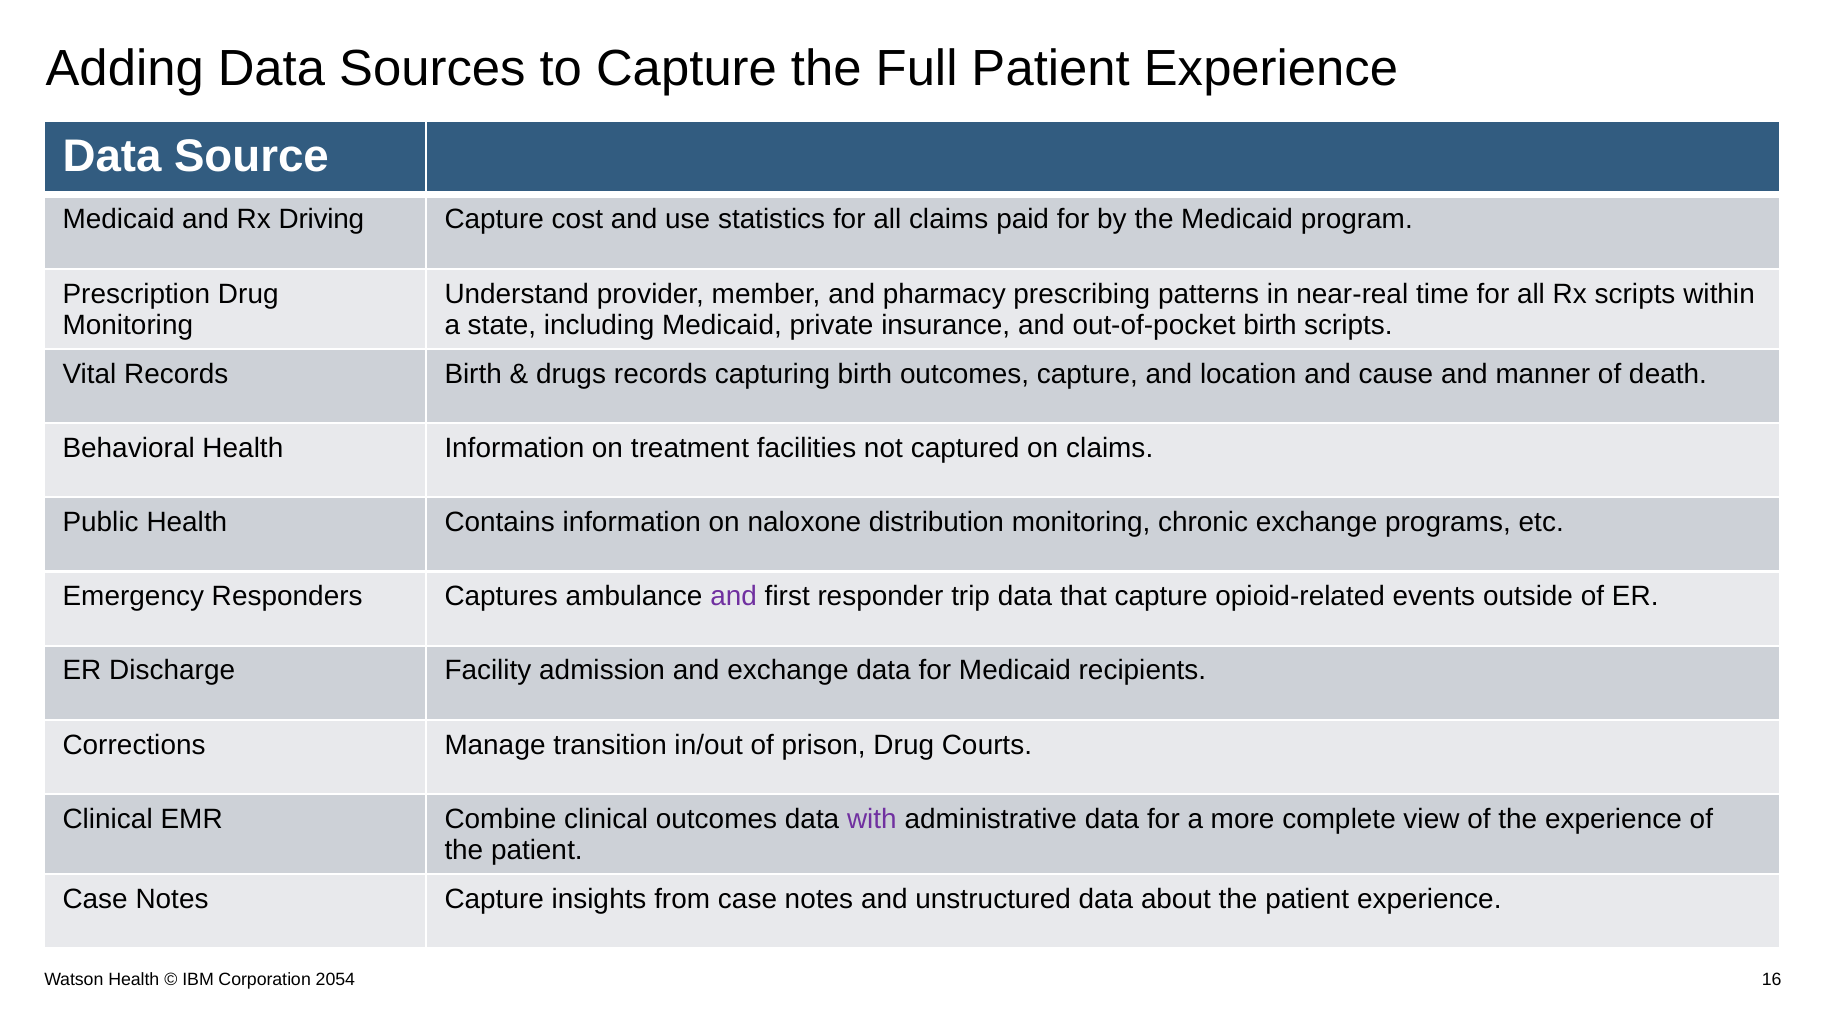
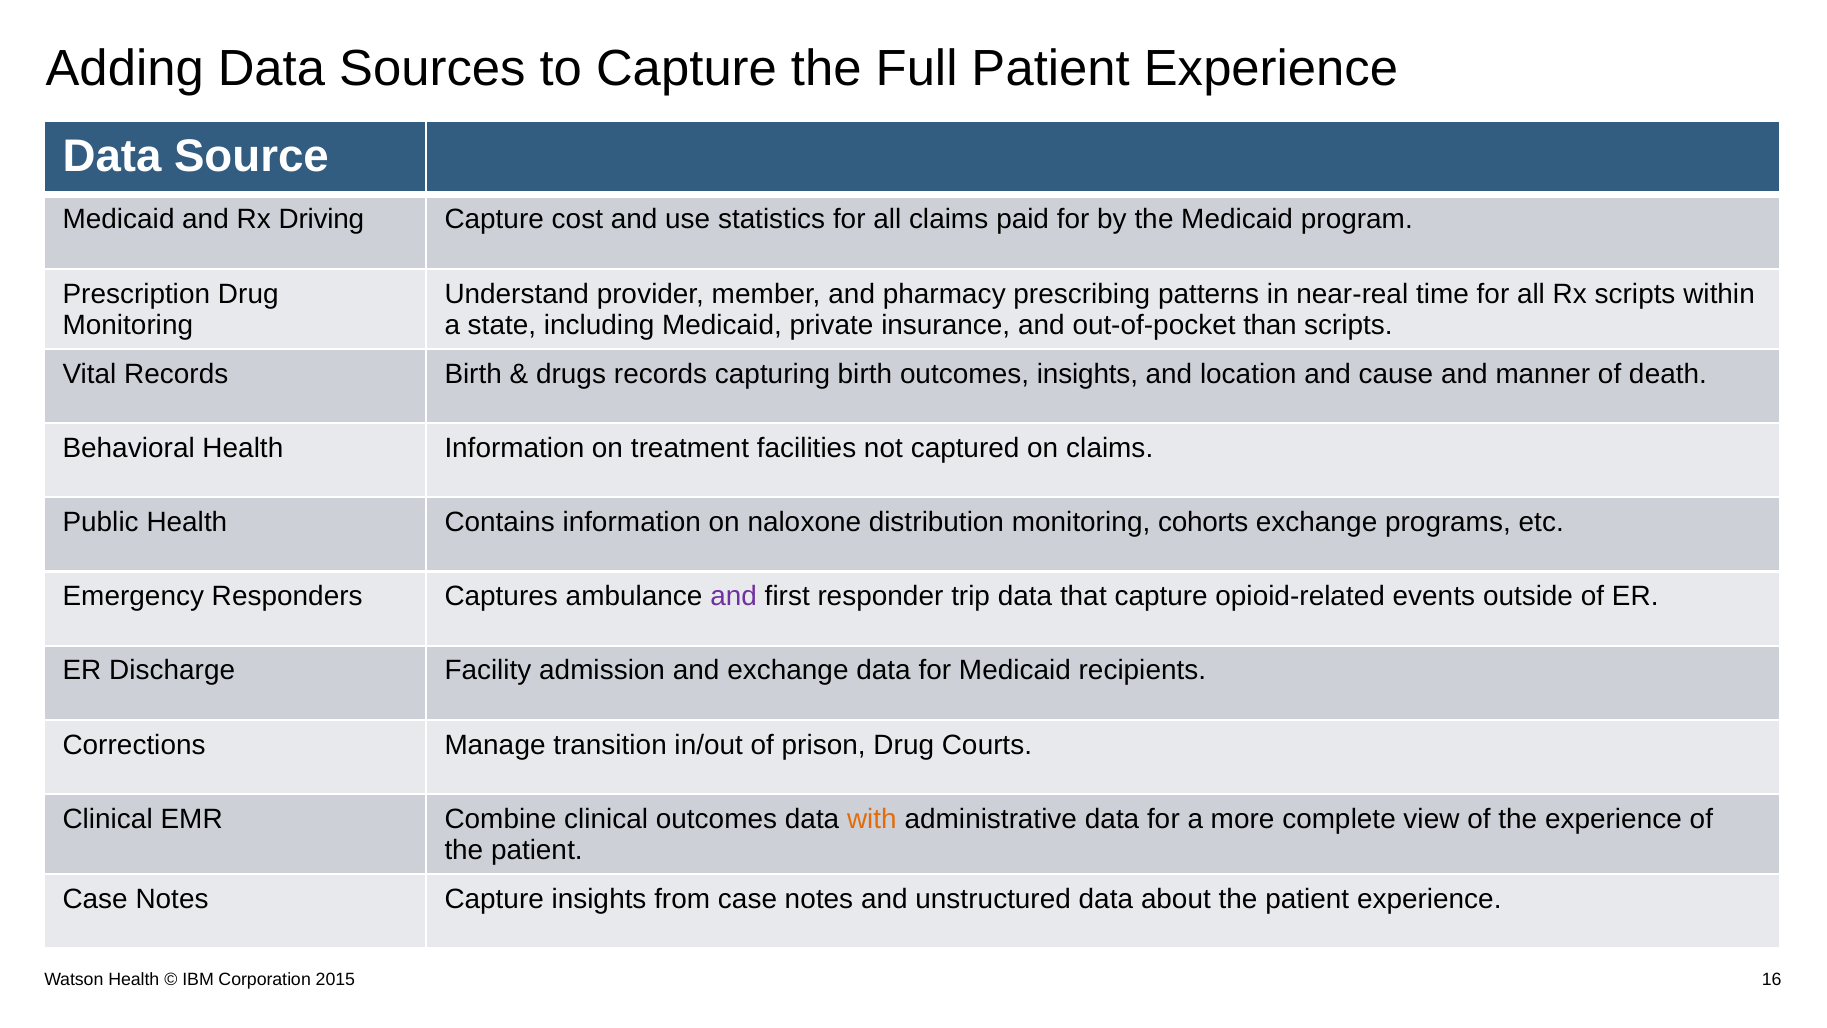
out-of-pocket birth: birth -> than (1270, 325)
outcomes capture: capture -> insights (1087, 374)
chronic: chronic -> cohorts (1203, 522)
with colour: purple -> orange (872, 819)
2054: 2054 -> 2015 (335, 980)
